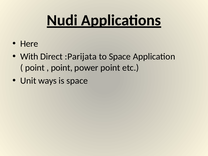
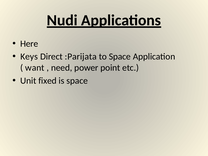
With: With -> Keys (29, 57)
point: point -> want (35, 68)
point: point -> need (62, 68)
ways: ways -> fixed (47, 81)
